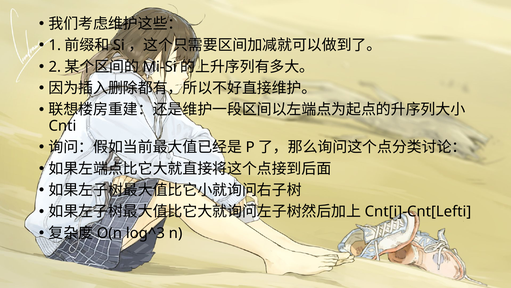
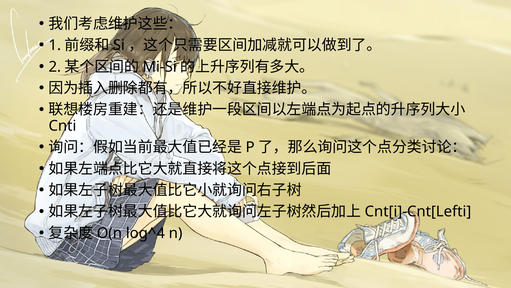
log^3: log^3 -> log^4 (145, 233)
